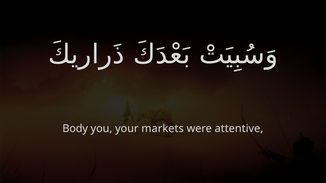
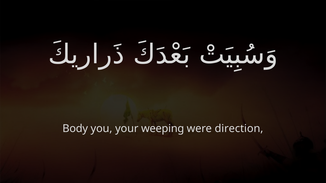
markets: markets -> weeping (163, 129)
attentive: attentive -> direction (239, 129)
